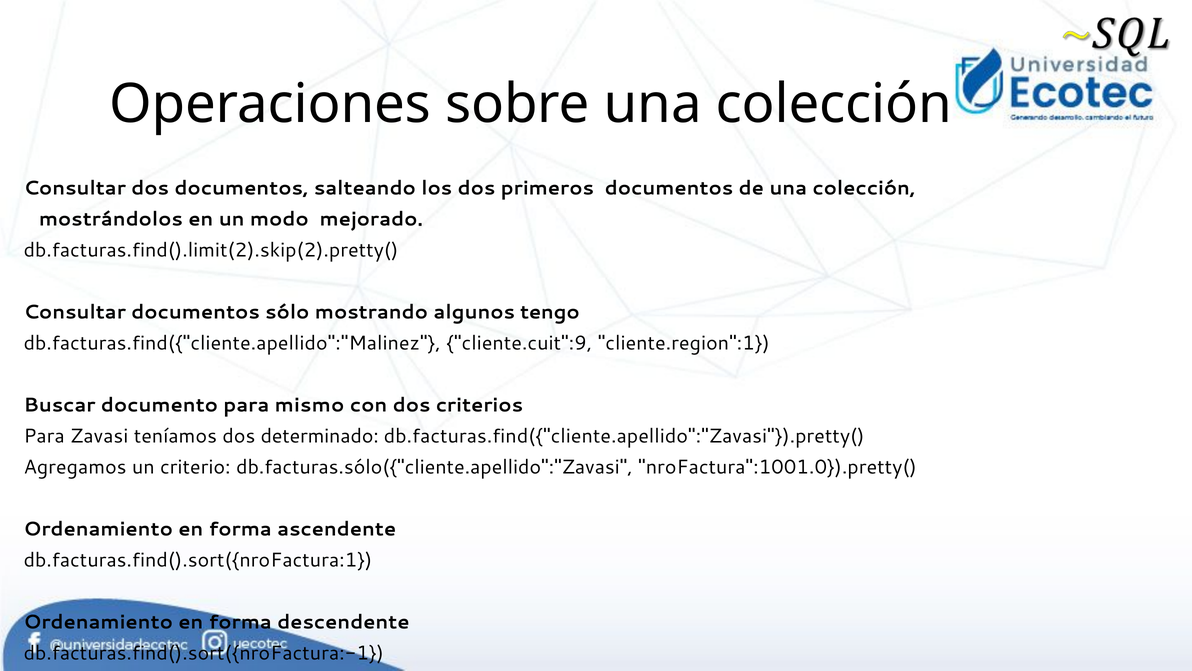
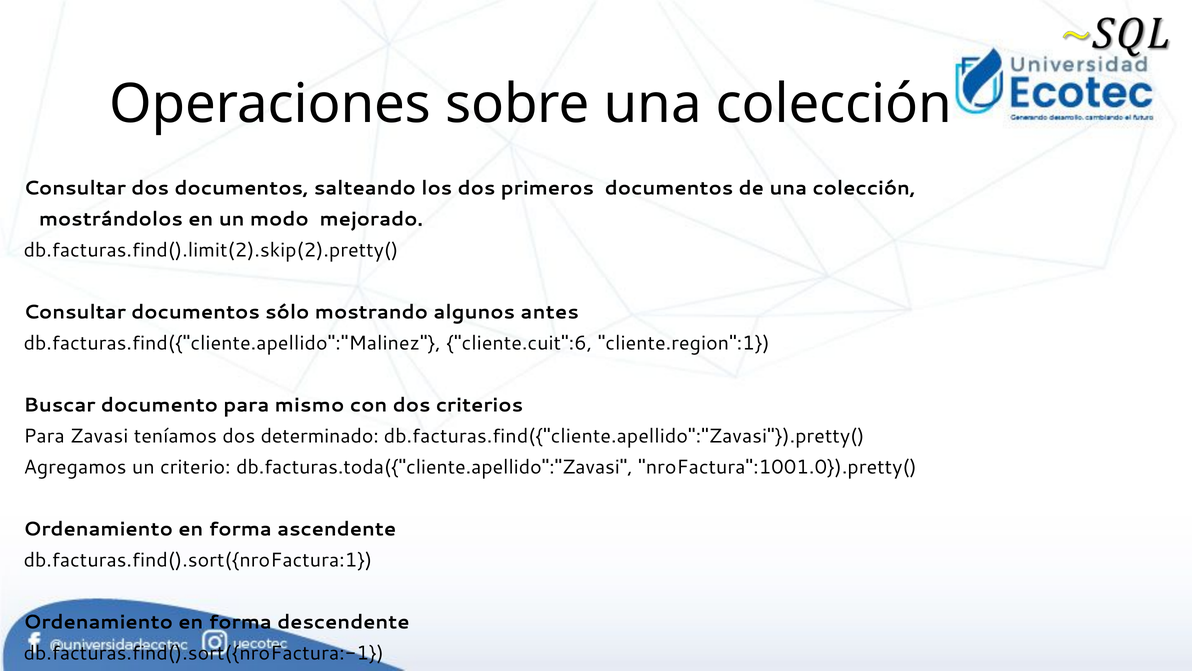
tengo: tengo -> antes (550, 312)
cliente.cuit":9: cliente.cuit":9 -> cliente.cuit":6 (519, 343)
db.facturas.sólo({"cliente.apellido":"Zavasi: db.facturas.sólo({"cliente.apellido":"Zavasi -> db.facturas.toda({"cliente.apellido":"Zavasi (434, 467)
